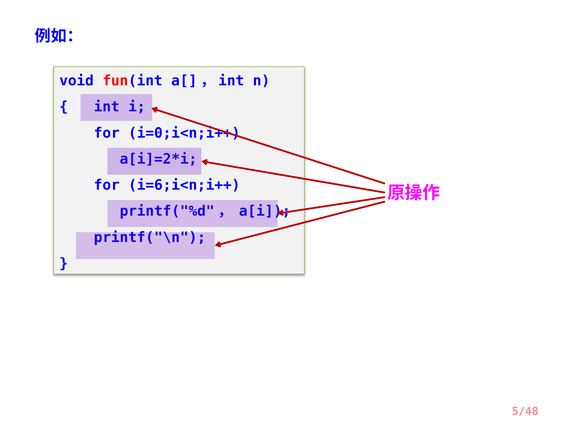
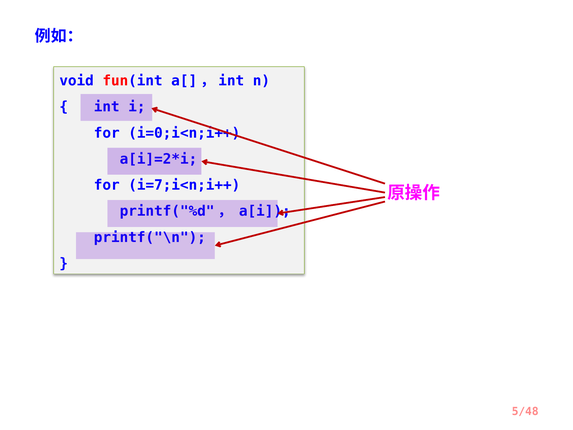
i=6;i<n;i++: i=6;i<n;i++ -> i=7;i<n;i++ (184, 185)
